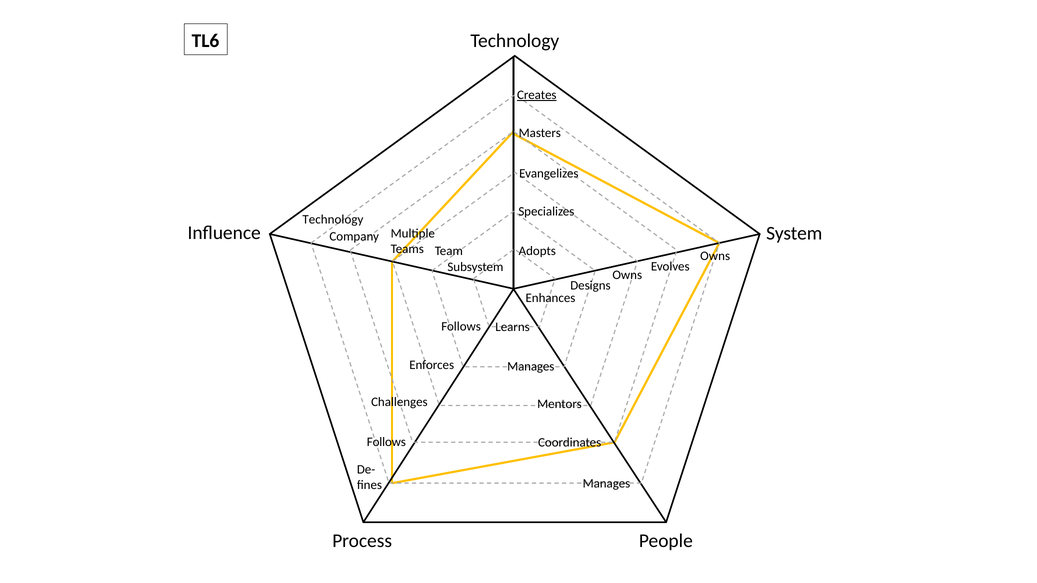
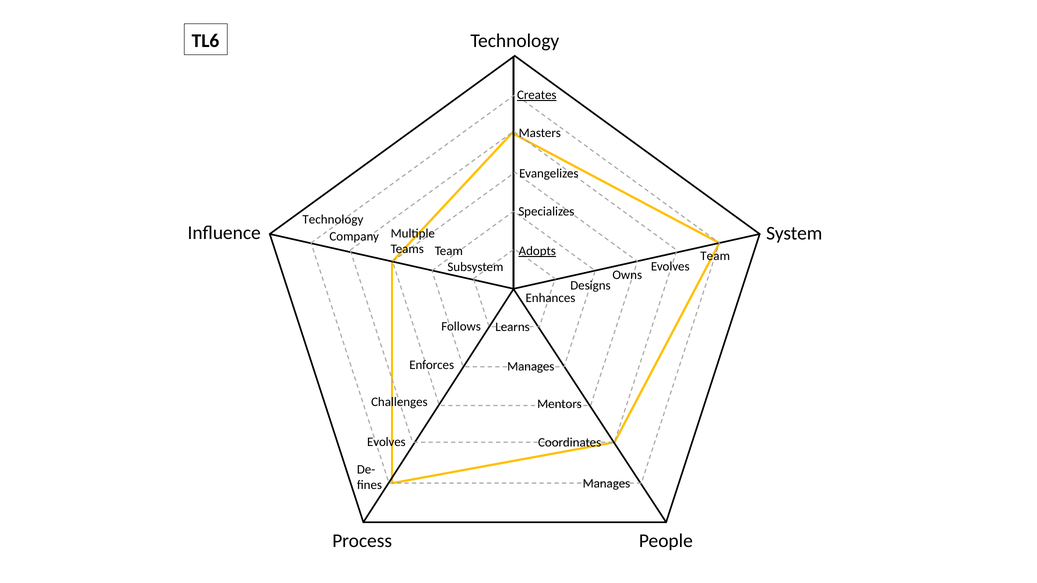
Adopts underline: none -> present (537, 251)
Owns: Owns -> Team (715, 256)
Follows: Follows -> Evolves (386, 442)
